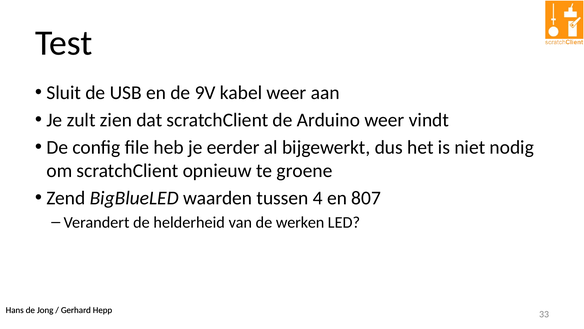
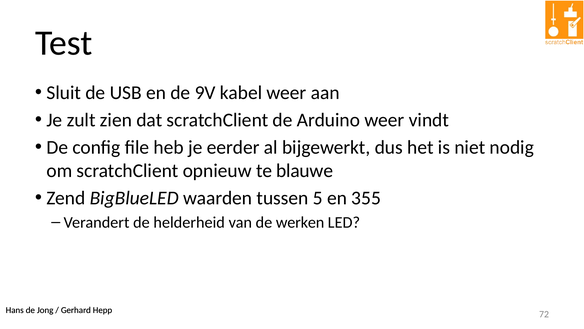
groene: groene -> blauwe (305, 170)
4: 4 -> 5 (318, 198)
807: 807 -> 355 (366, 198)
33: 33 -> 72 (544, 314)
